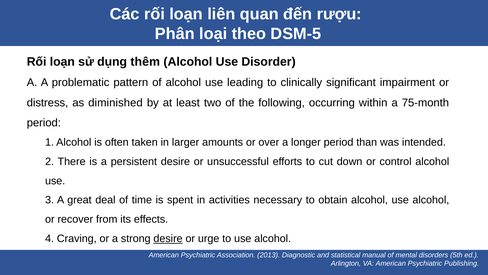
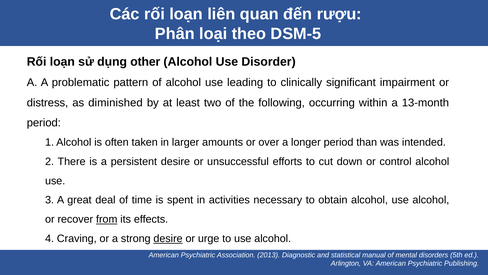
thêm: thêm -> other (145, 62)
75-month: 75-month -> 13-month (425, 103)
from underline: none -> present (107, 219)
